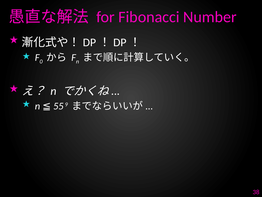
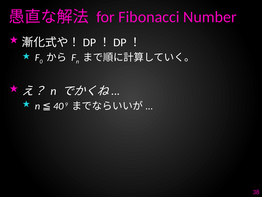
55: 55 -> 40 (58, 106)
